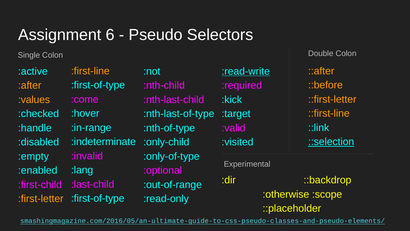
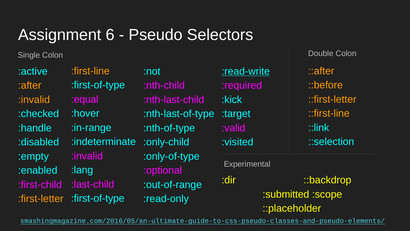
:come: :come -> :equal (85, 99)
:values: :values -> :invalid (34, 100)
::selection underline: present -> none (331, 142)
:otherwise: :otherwise -> :submitted (286, 194)
